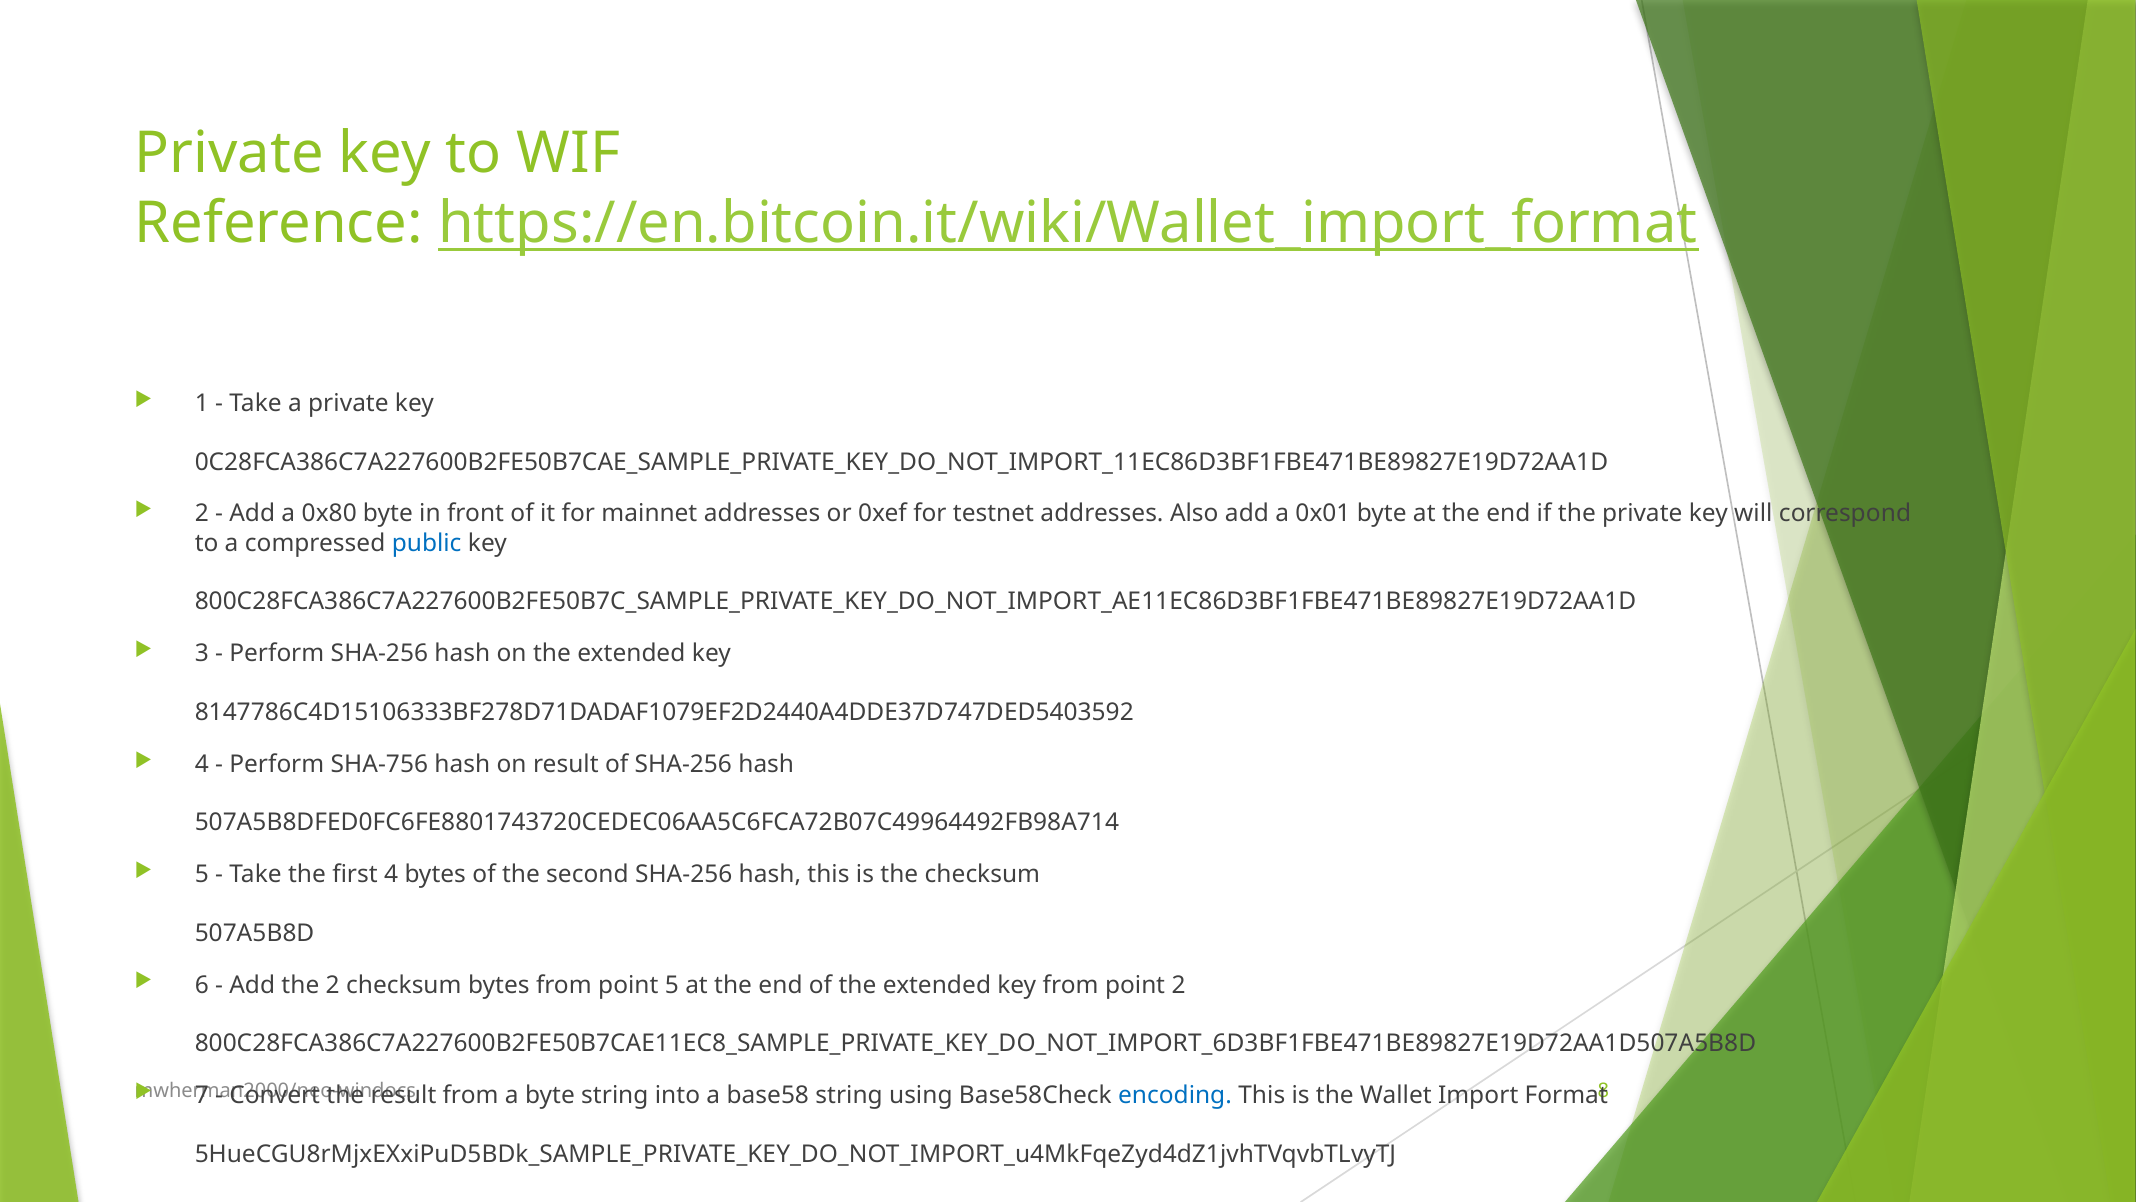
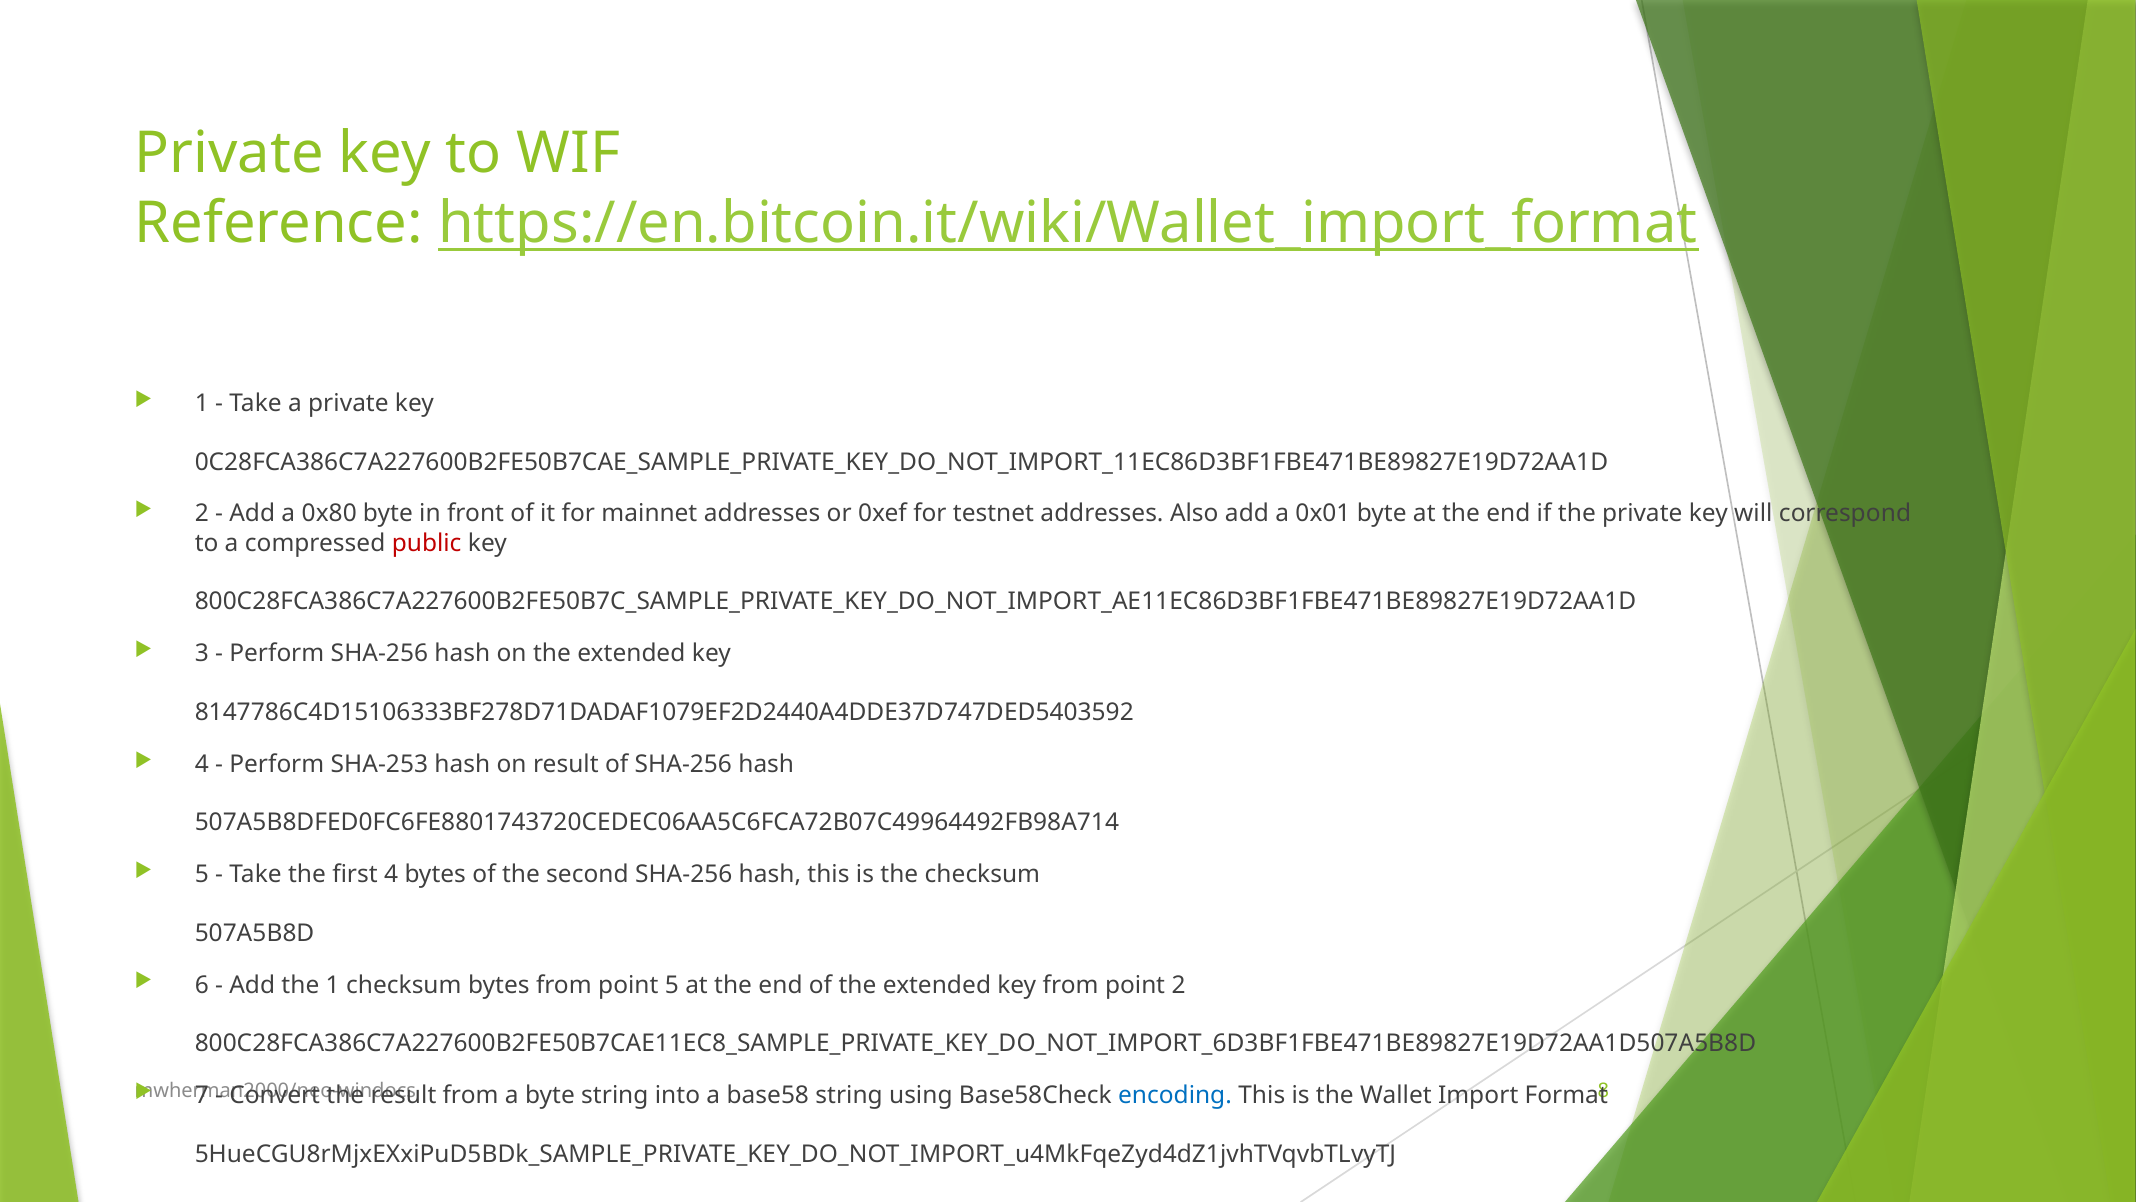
public colour: blue -> red (427, 543)
SHA-756: SHA-756 -> SHA-253 (379, 764)
the 2: 2 -> 1 (333, 985)
